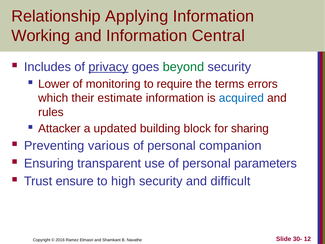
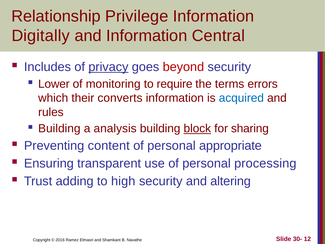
Applying: Applying -> Privilege (137, 16)
Working: Working -> Digitally (41, 36)
beyond colour: green -> red (183, 67)
estimate: estimate -> converts (120, 98)
Attacker: Attacker -> Building (59, 128)
updated: updated -> analysis (115, 128)
block underline: none -> present (197, 128)
various: various -> content (109, 146)
companion: companion -> appropriate (230, 146)
parameters: parameters -> processing (265, 163)
ensure: ensure -> adding (75, 181)
difficult: difficult -> altering (231, 181)
